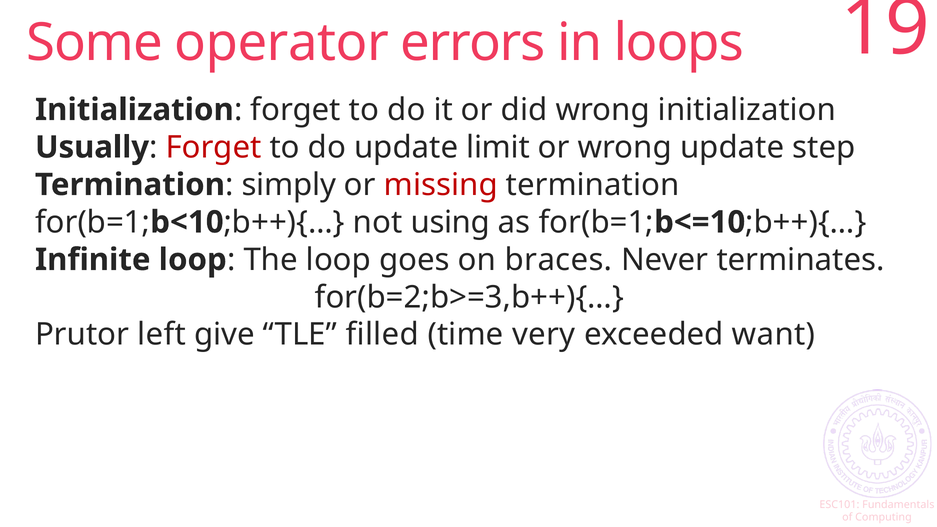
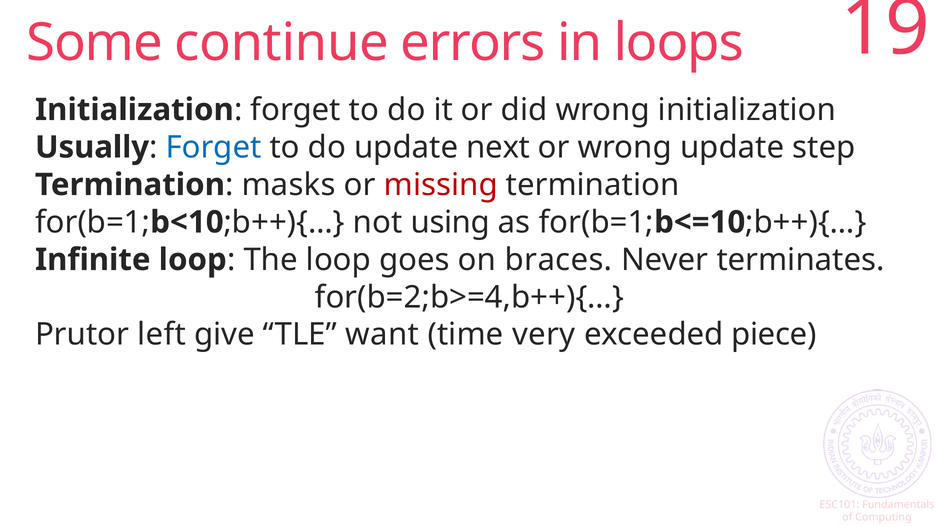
operator: operator -> continue (282, 43)
Forget colour: red -> blue (213, 147)
limit: limit -> next (498, 147)
simply: simply -> masks (289, 185)
for(b=2;b>=3,b++){…: for(b=2;b>=3,b++){… -> for(b=2;b>=4,b++){… (469, 297)
filled: filled -> want (382, 335)
want: want -> piece (774, 335)
